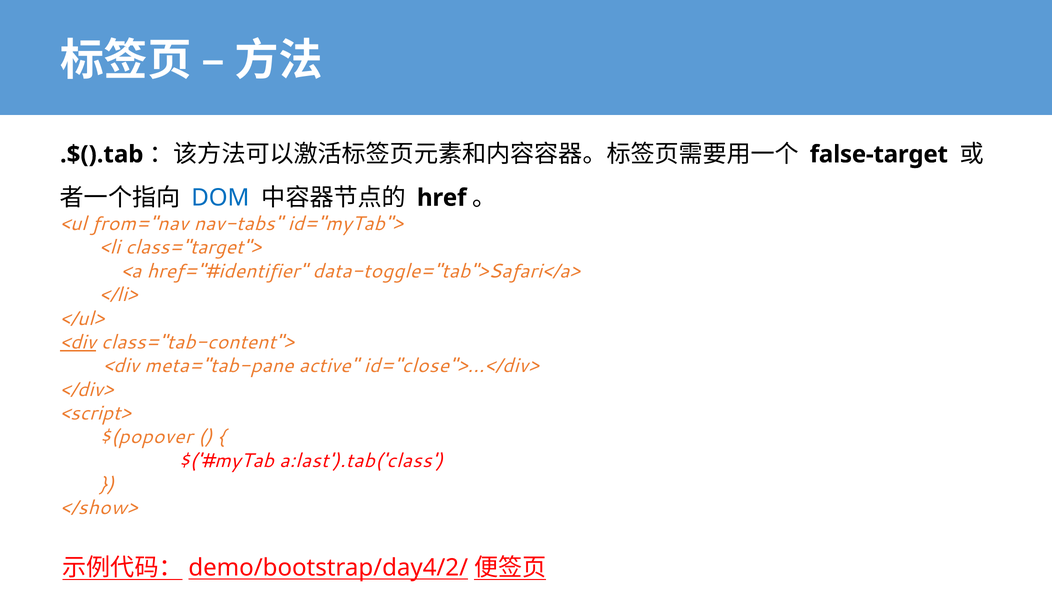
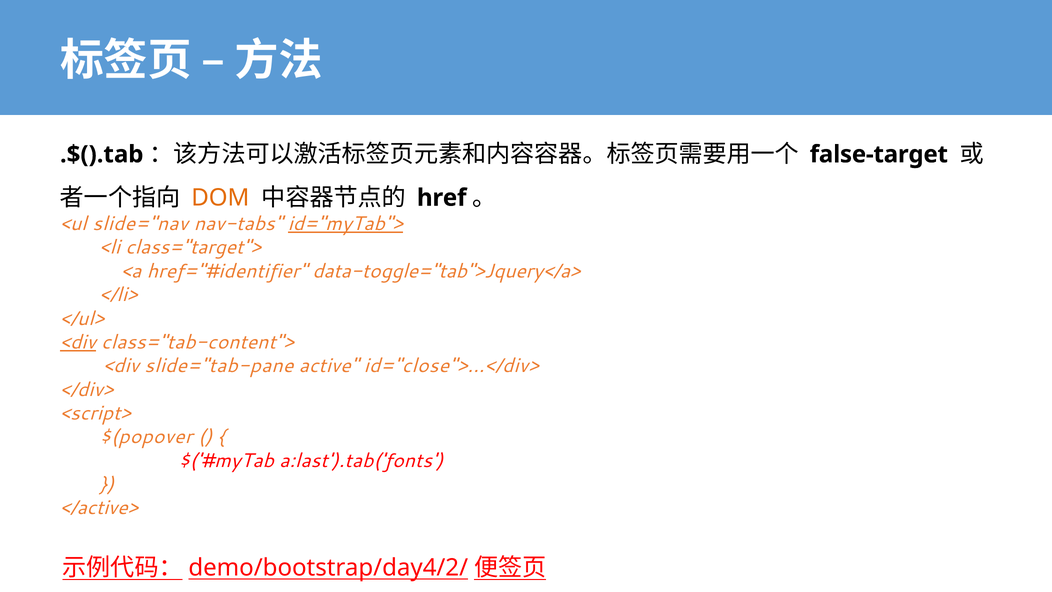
DOM colour: blue -> orange (220, 198)
from="nav: from="nav -> slide="nav (140, 224)
id="myTab"> underline: none -> present (345, 224)
data-toggle="tab">Safari</a>: data-toggle="tab">Safari</a> -> data-toggle="tab">Jquery</a> (446, 271)
meta="tab-pane: meta="tab-pane -> slide="tab-pane (219, 366)
a:last').tab('class: a:last').tab('class -> a:last').tab('fonts (361, 460)
</show>: </show> -> </active> (99, 508)
